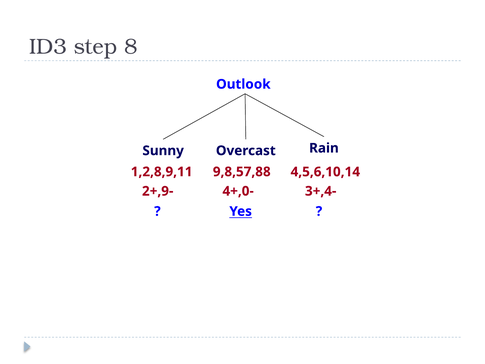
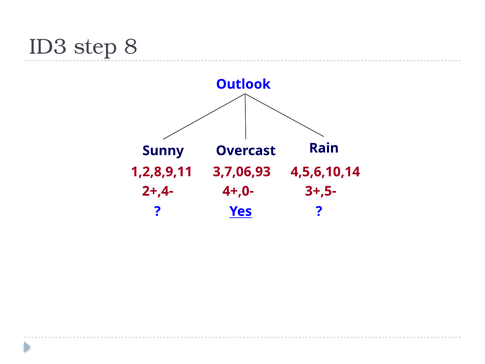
9,8,57,88: 9,8,57,88 -> 3,7,06,93 (242, 172)
2+,9-: 2+,9- -> 2+,4- (158, 191)
3+,4-: 3+,4- -> 3+,5- (321, 191)
